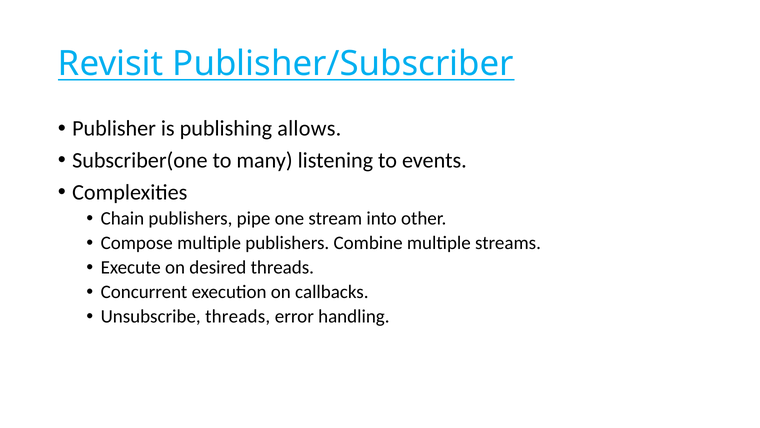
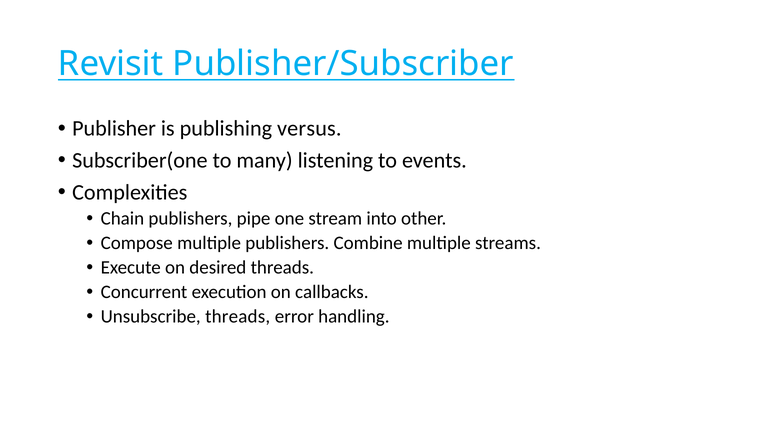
allows: allows -> versus (309, 128)
